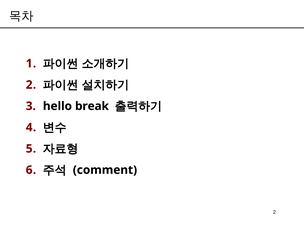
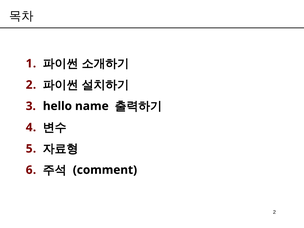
break: break -> name (92, 106)
